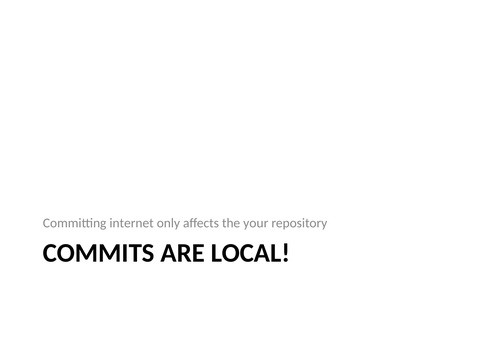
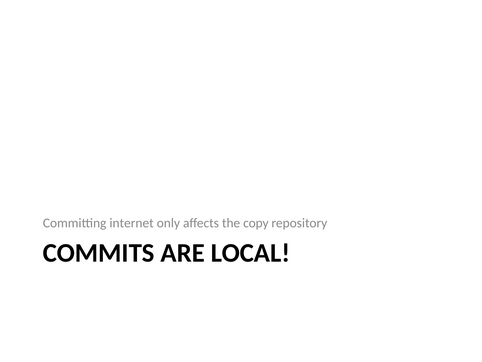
your: your -> copy (256, 223)
